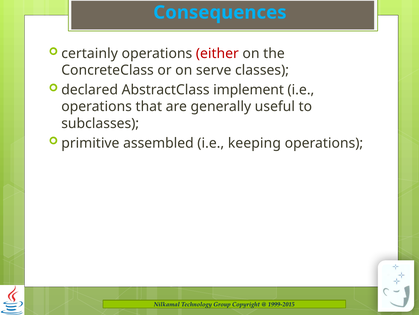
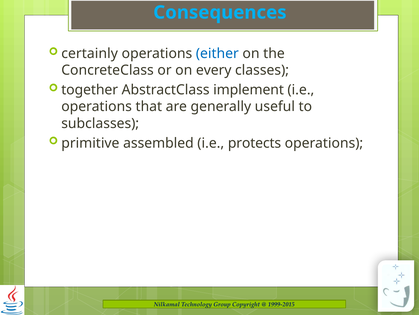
either colour: red -> blue (217, 53)
serve: serve -> every (214, 70)
declared: declared -> together (90, 90)
keeping: keeping -> protects (254, 143)
